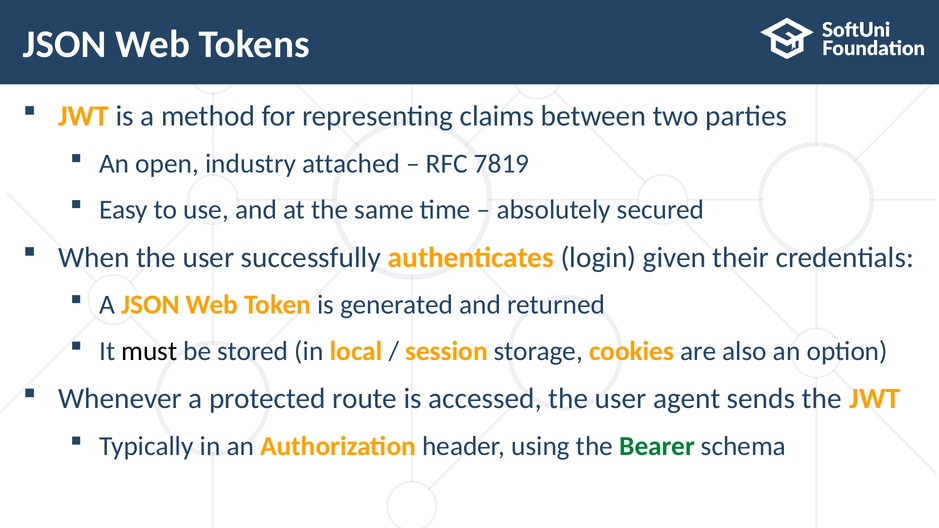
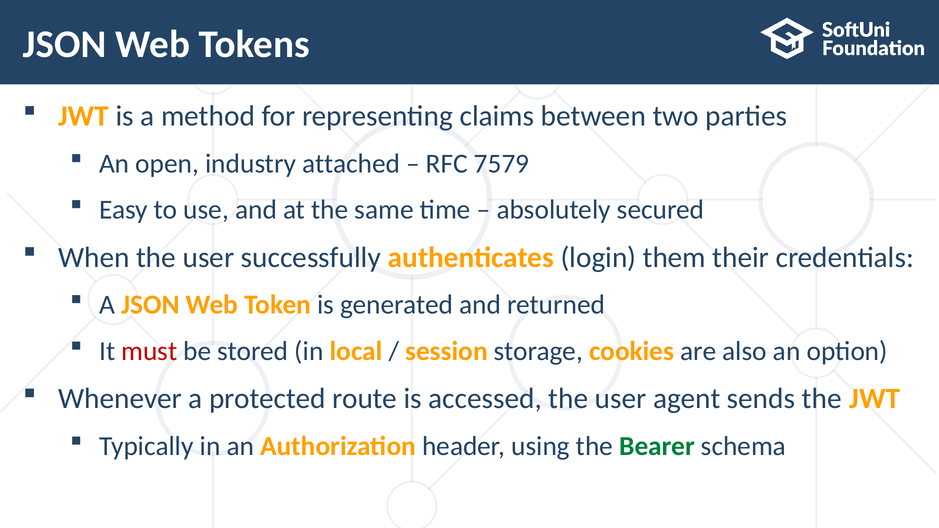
7819: 7819 -> 7579 (502, 164)
given: given -> them (674, 258)
must colour: black -> red (149, 351)
